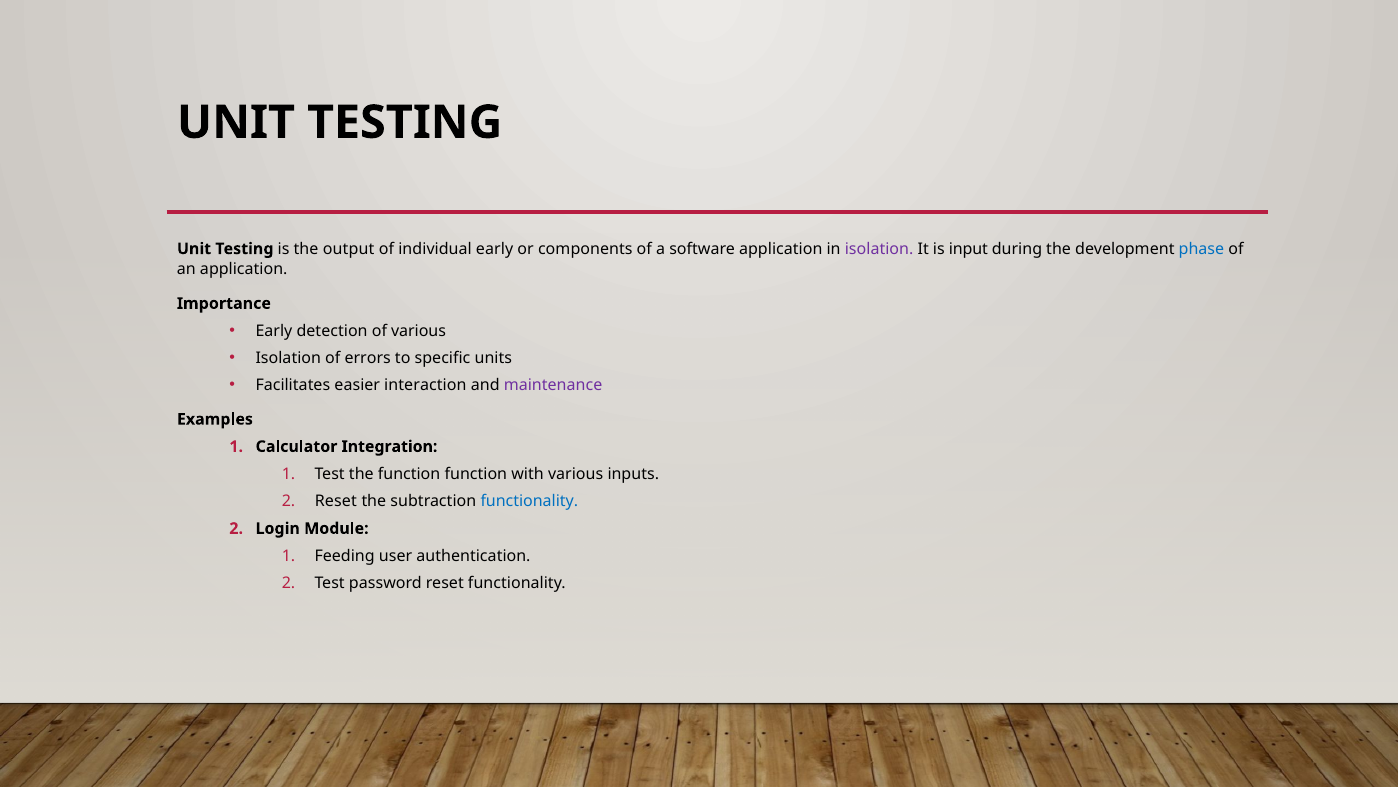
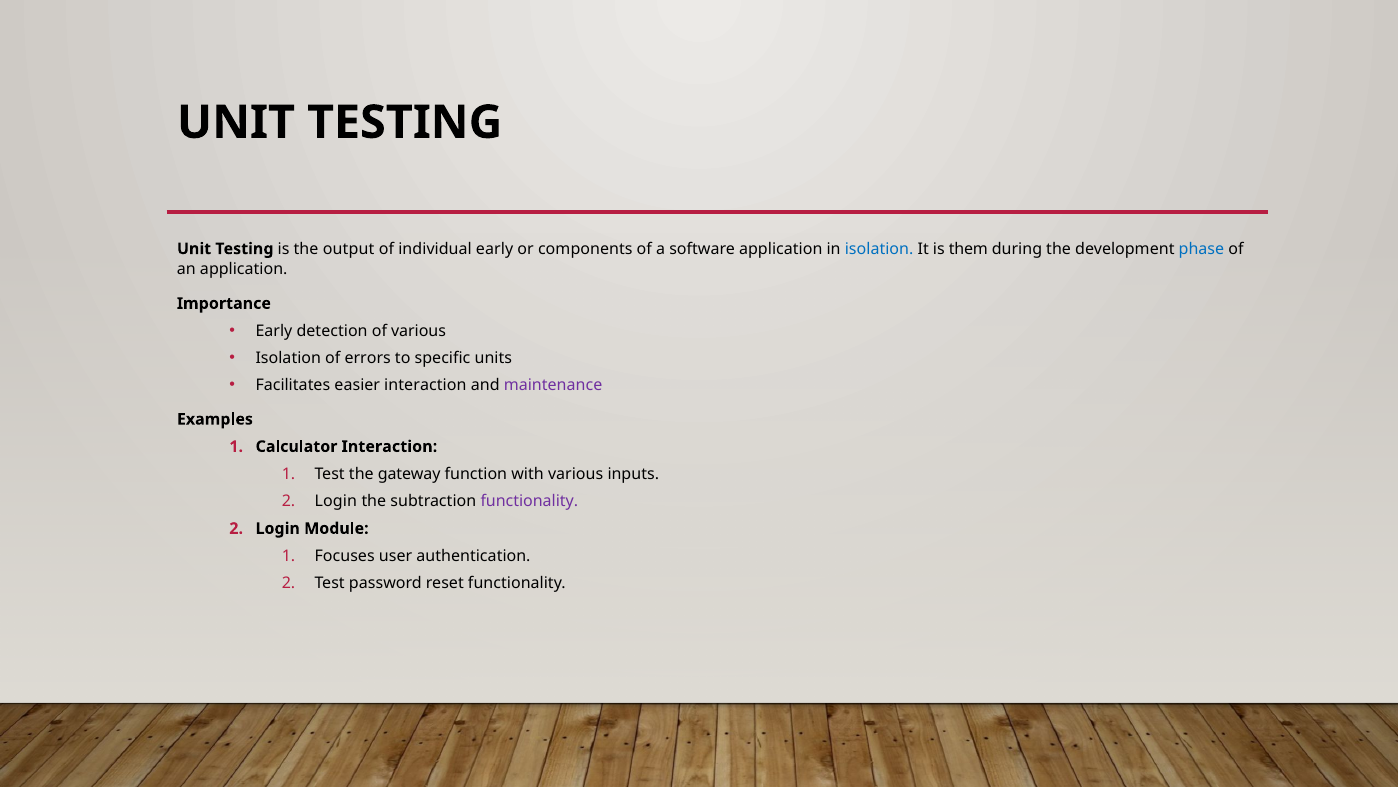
isolation colour: purple -> blue (879, 249)
input: input -> them (968, 249)
Calculator Integration: Integration -> Interaction (389, 446)
the function: function -> gateway (409, 474)
Reset: Reset -> Login (336, 501)
functionality colour: blue -> purple (529, 501)
Feeding: Feeding -> Focuses (345, 555)
